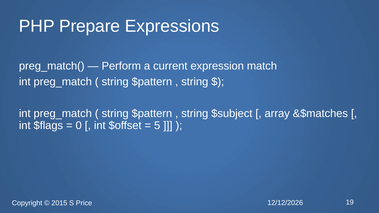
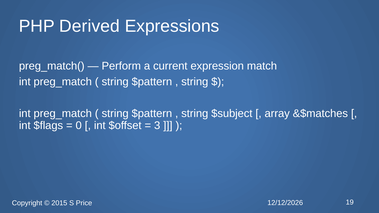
Prepare: Prepare -> Derived (89, 26)
5: 5 -> 3 (157, 126)
